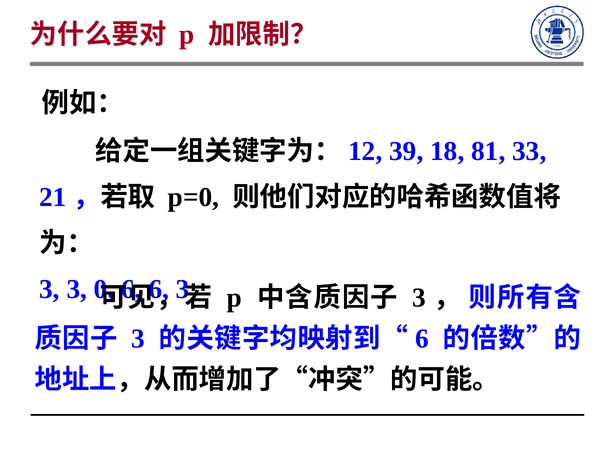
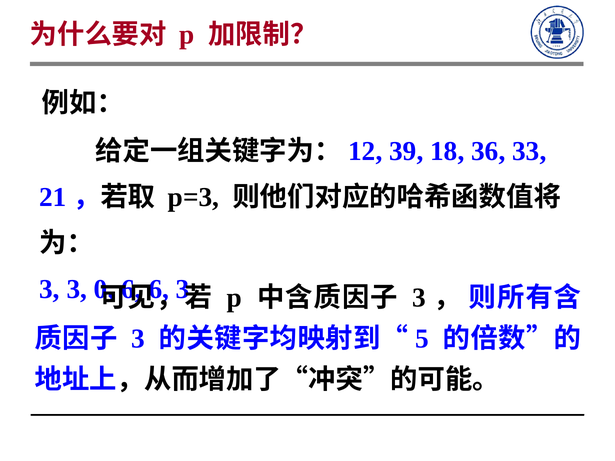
81: 81 -> 36 (488, 151)
p=0: p=0 -> p=3 (194, 197)
6: 6 -> 5 (422, 339)
